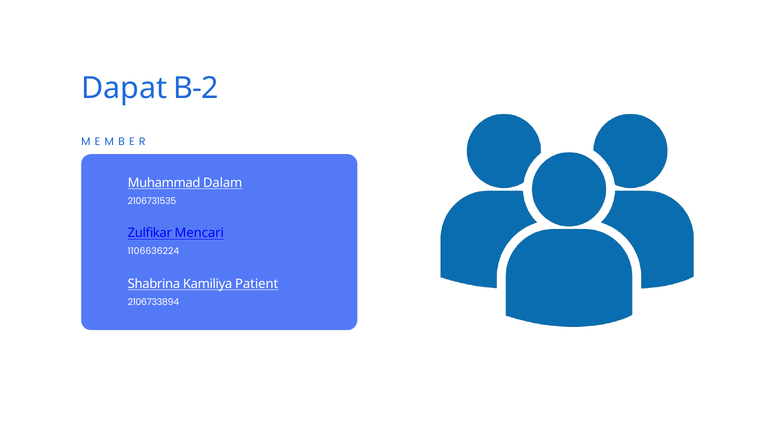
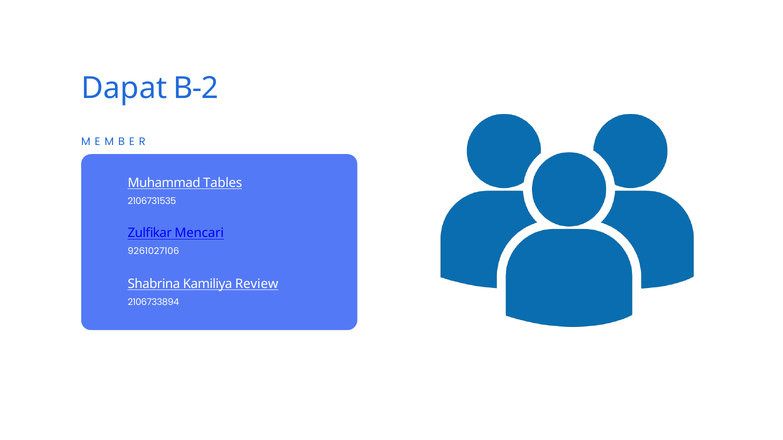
Dalam: Dalam -> Tables (223, 183)
1106636224: 1106636224 -> 9261027106 (153, 252)
Patient: Patient -> Review (257, 284)
